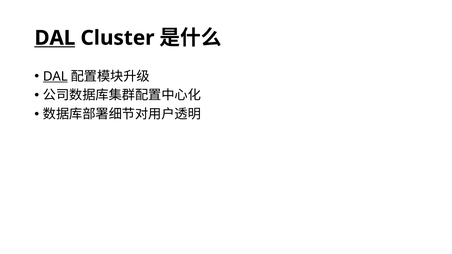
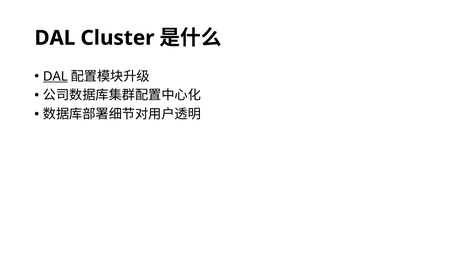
DAL underline: present -> none (55, 38)
